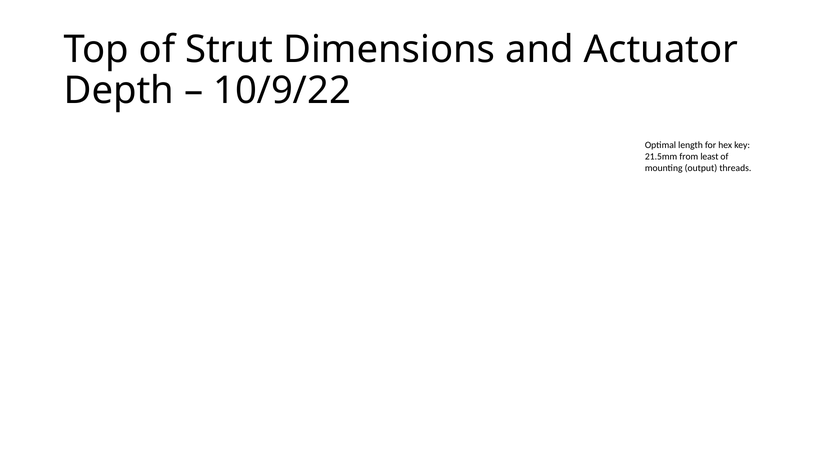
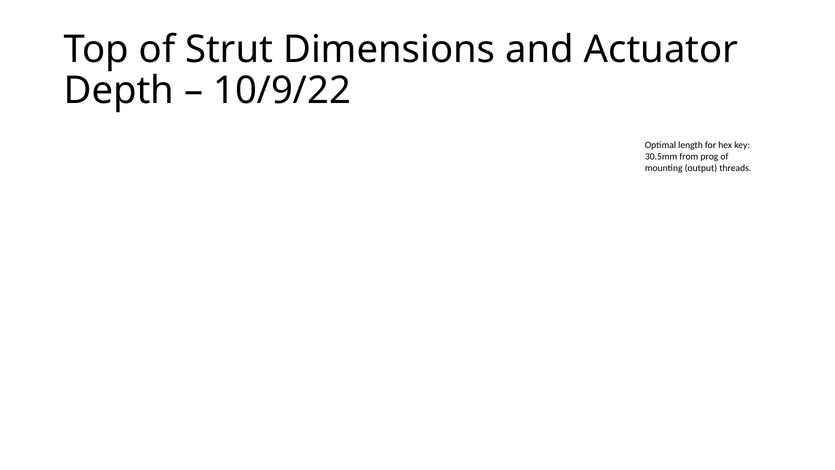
21.5mm: 21.5mm -> 30.5mm (661, 156)
least: least -> prog (709, 156)
